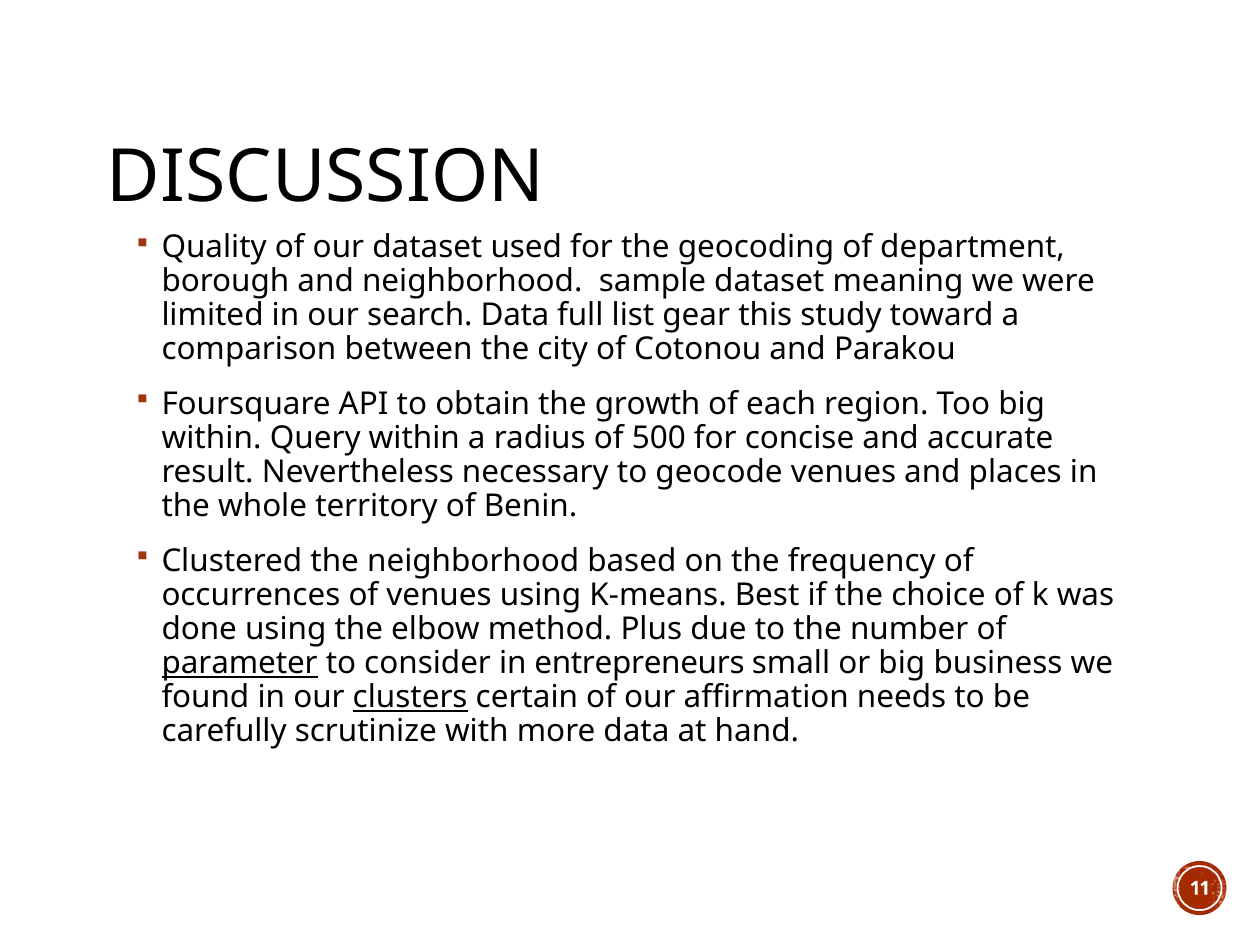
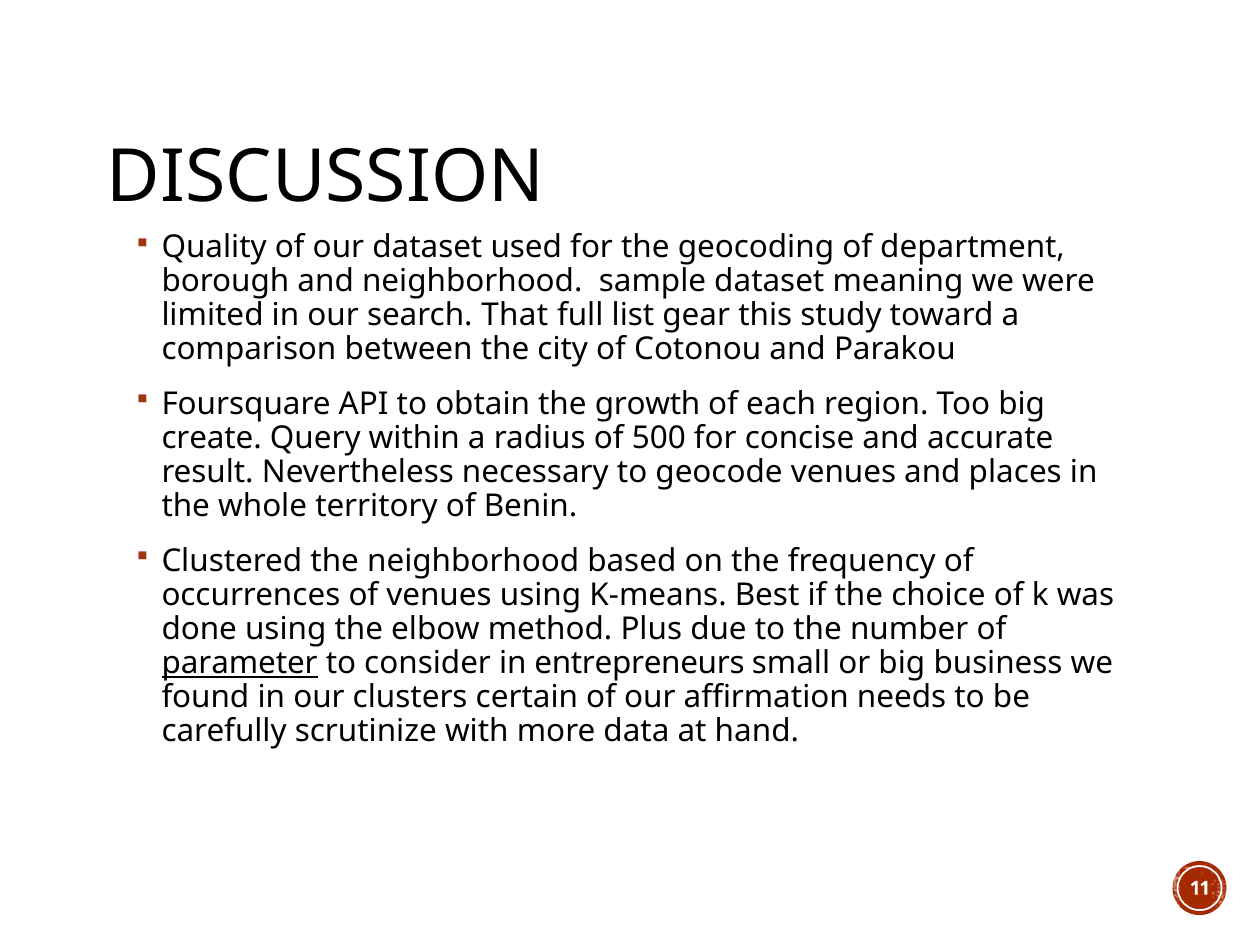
search Data: Data -> That (515, 315)
within: within -> create (212, 438)
clusters underline: present -> none (410, 697)
